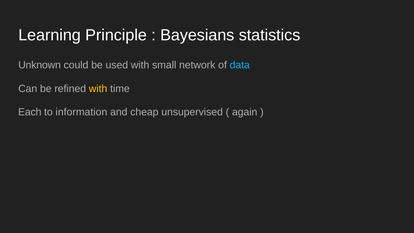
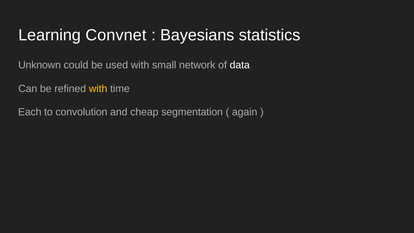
Principle: Principle -> Convnet (116, 35)
data colour: light blue -> white (240, 65)
information: information -> convolution (81, 112)
unsupervised: unsupervised -> segmentation (192, 112)
